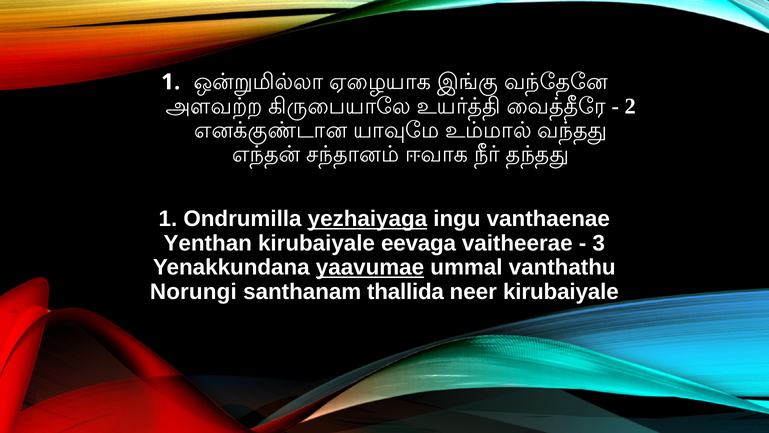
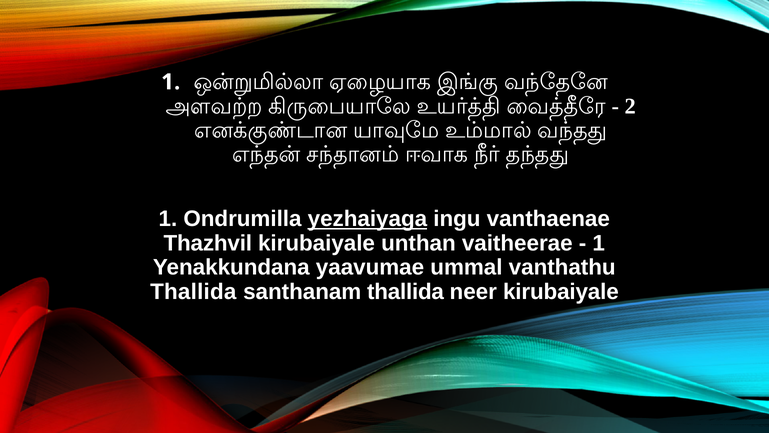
Yenthan: Yenthan -> Thazhvil (208, 243)
eevaga: eevaga -> unthan (418, 243)
3: 3 -> 1 (599, 243)
yaavumae underline: present -> none (370, 267)
Norungi: Norungi -> Thallida (193, 291)
